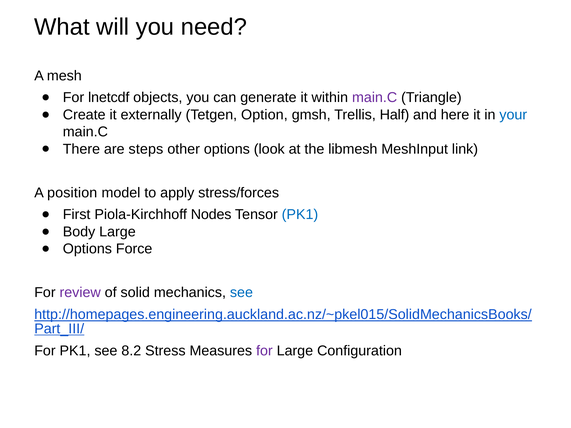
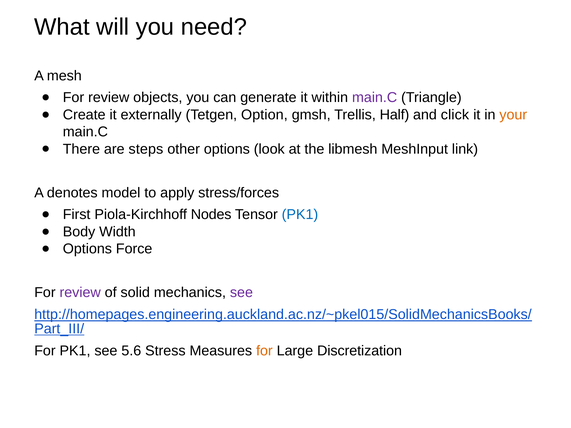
lnetcdf: lnetcdf -> review (109, 98)
here: here -> click (455, 115)
your colour: blue -> orange (513, 115)
position: position -> denotes (72, 193)
Body Large: Large -> Width (117, 232)
see colour: blue -> purple (241, 293)
8.2: 8.2 -> 5.6 (131, 351)
for colour: purple -> orange (264, 351)
Configuration: Configuration -> Discretization (360, 351)
